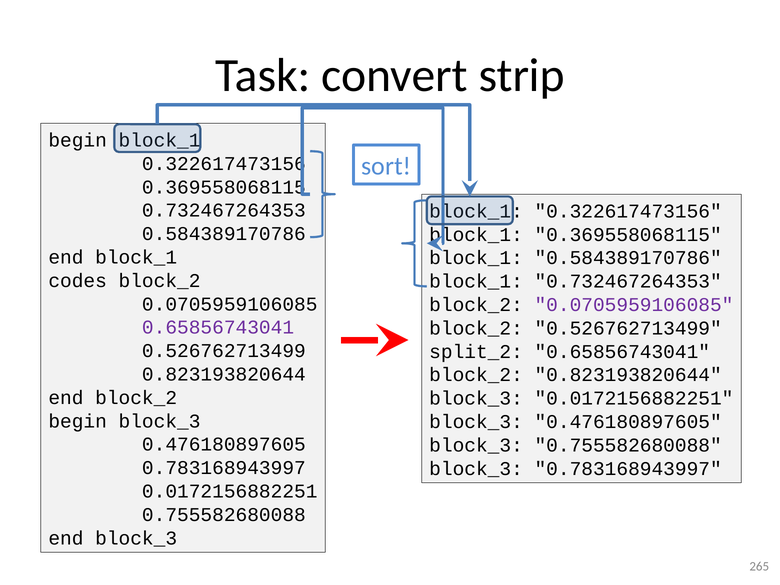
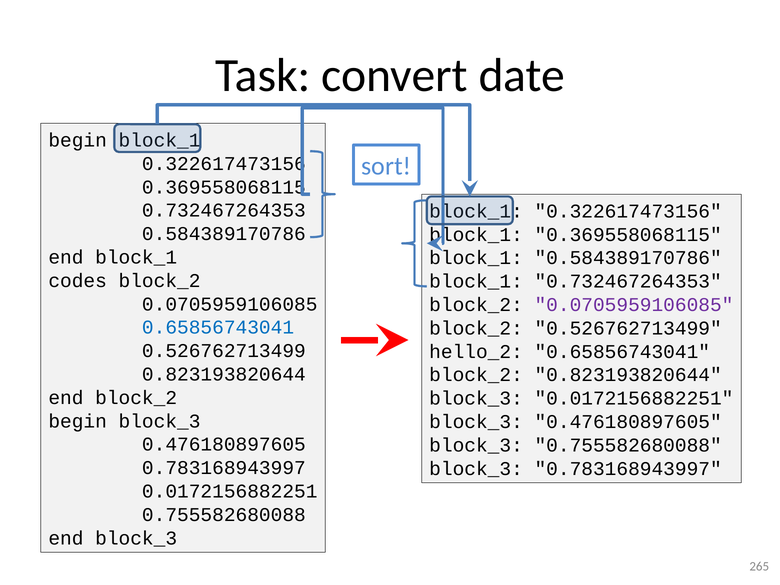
strip: strip -> date (522, 76)
0.65856743041 colour: purple -> blue (218, 328)
split_2: split_2 -> hello_2 (476, 352)
